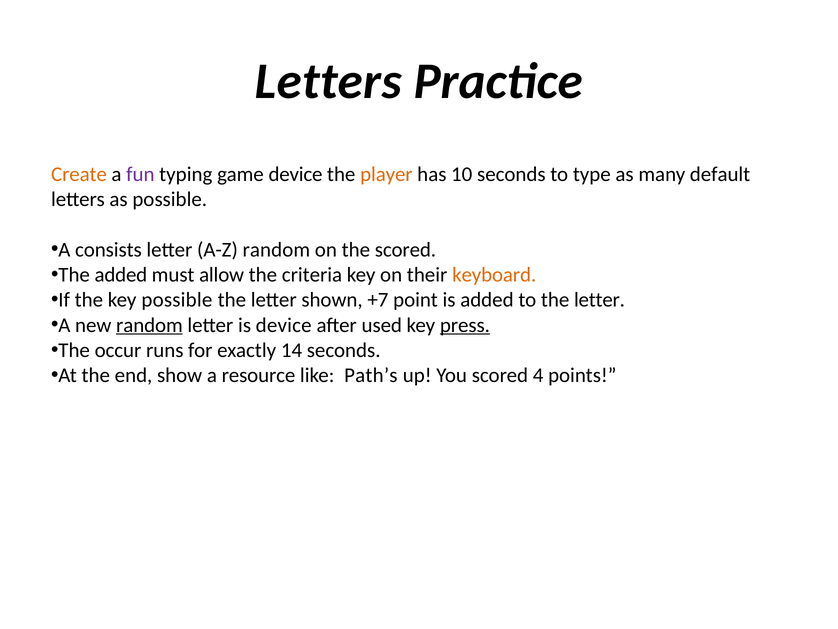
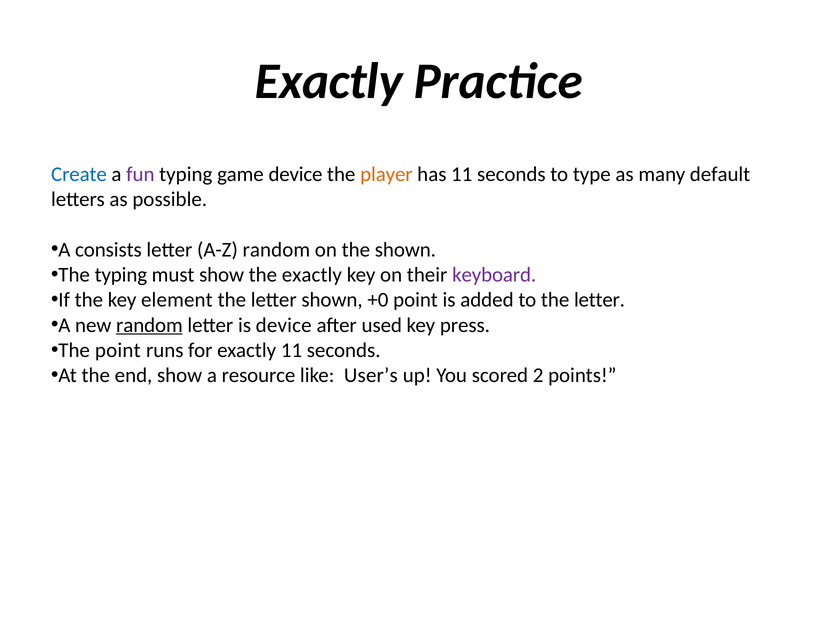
Letters: Letters -> Exactly (329, 81)
Create colour: orange -> blue (79, 174)
has 10: 10 -> 11 (462, 174)
the scored: scored -> shown (405, 249)
The added: added -> typing (121, 275)
must allow: allow -> show (222, 275)
the criteria: criteria -> exactly (312, 275)
keyboard colour: orange -> purple (494, 275)
key possible: possible -> element (177, 300)
+7: +7 -> +0 (378, 300)
press underline: present -> none (465, 325)
The occur: occur -> point (118, 350)
exactly 14: 14 -> 11 (292, 350)
Path’s: Path’s -> User’s (371, 375)
4: 4 -> 2 (538, 375)
